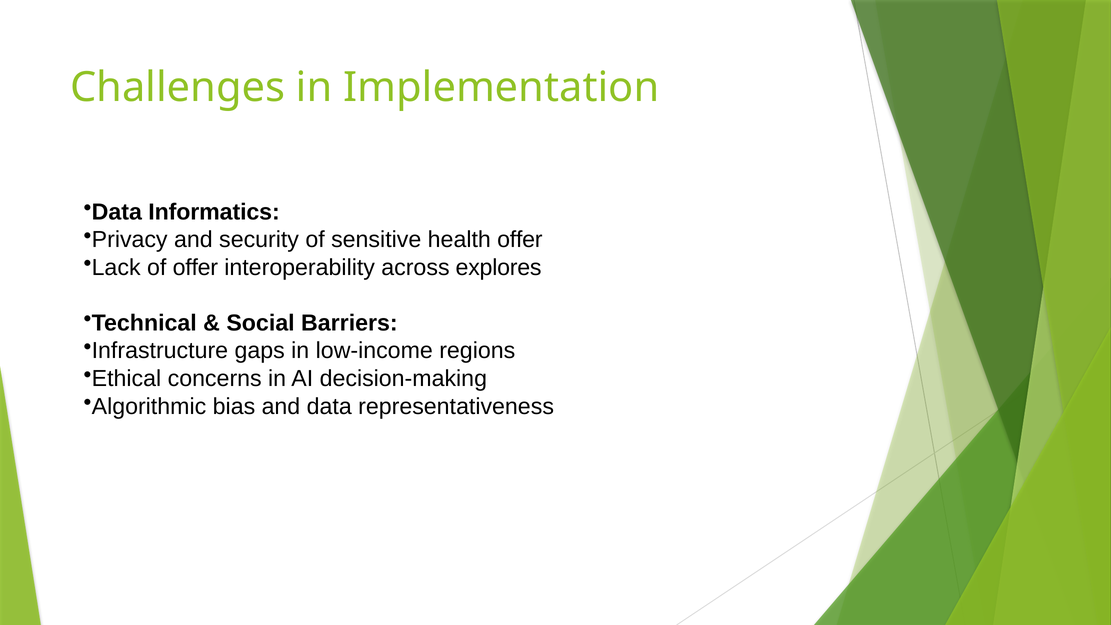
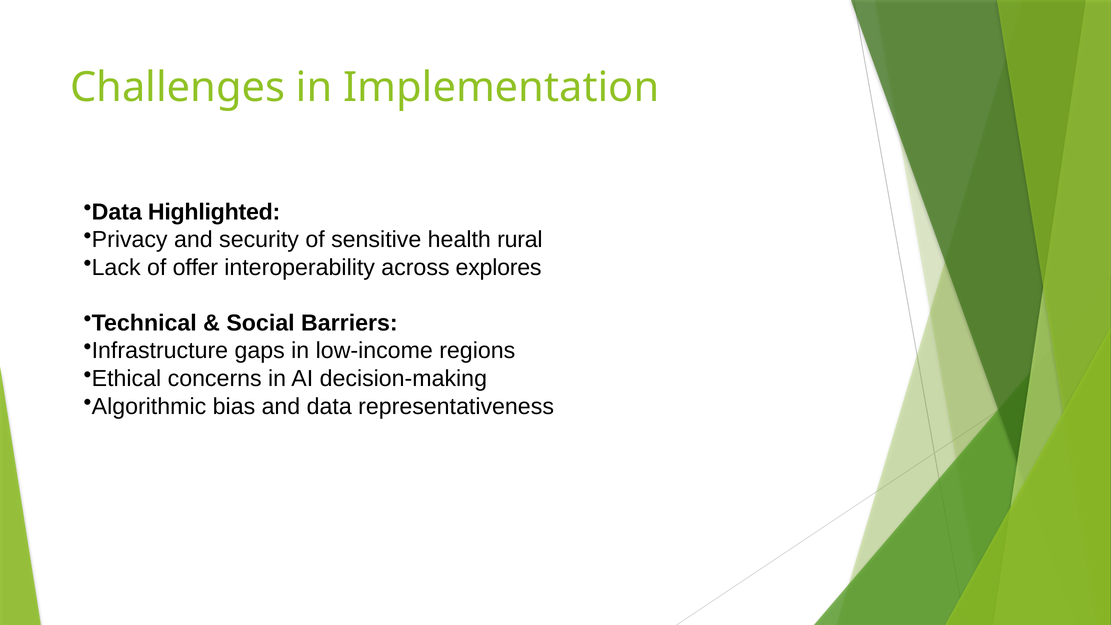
Informatics: Informatics -> Highlighted (214, 212)
health offer: offer -> rural (520, 240)
